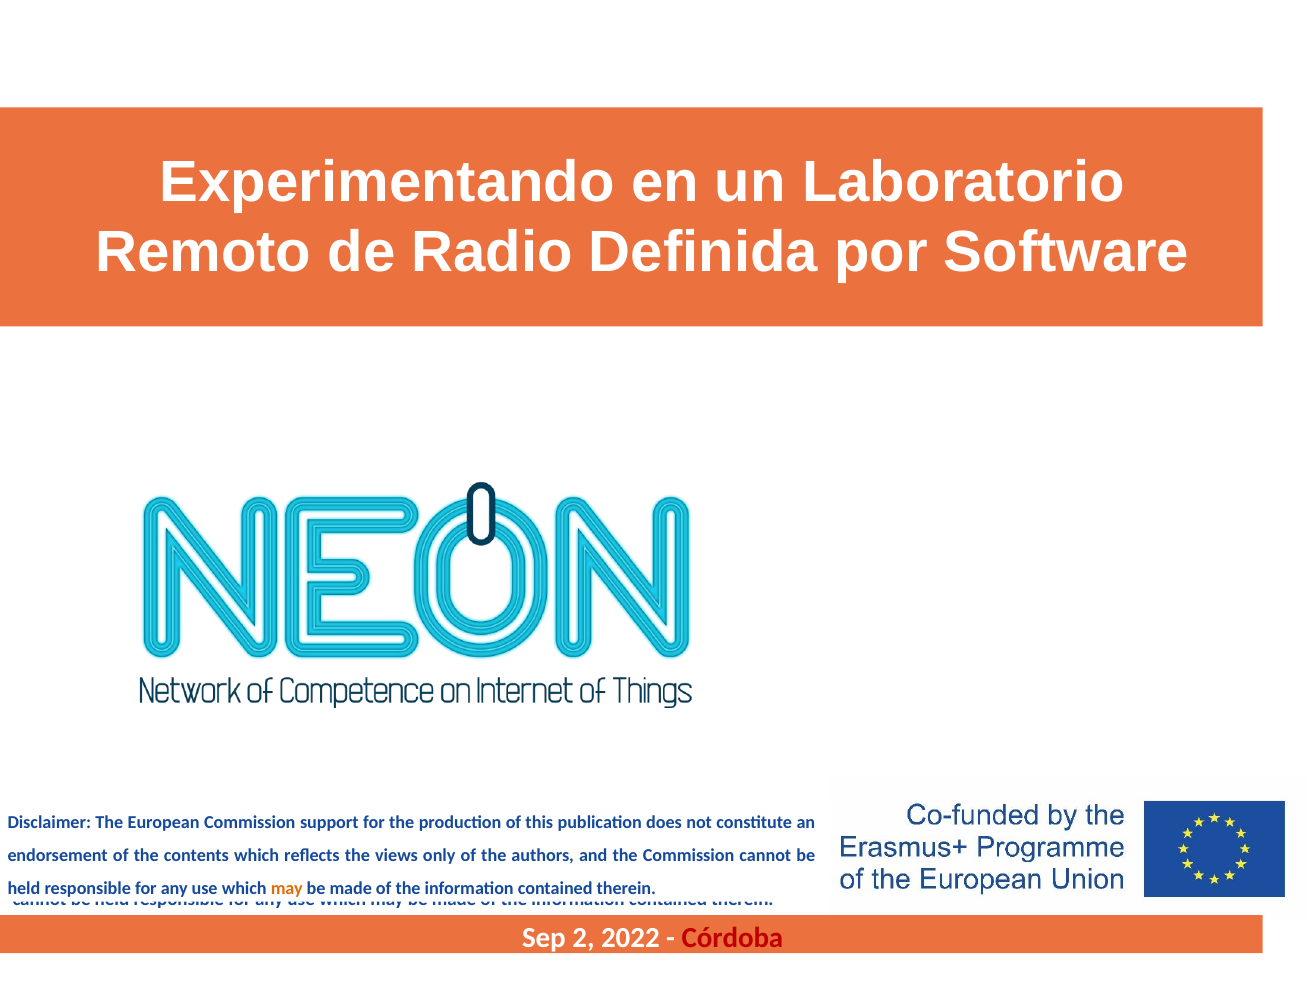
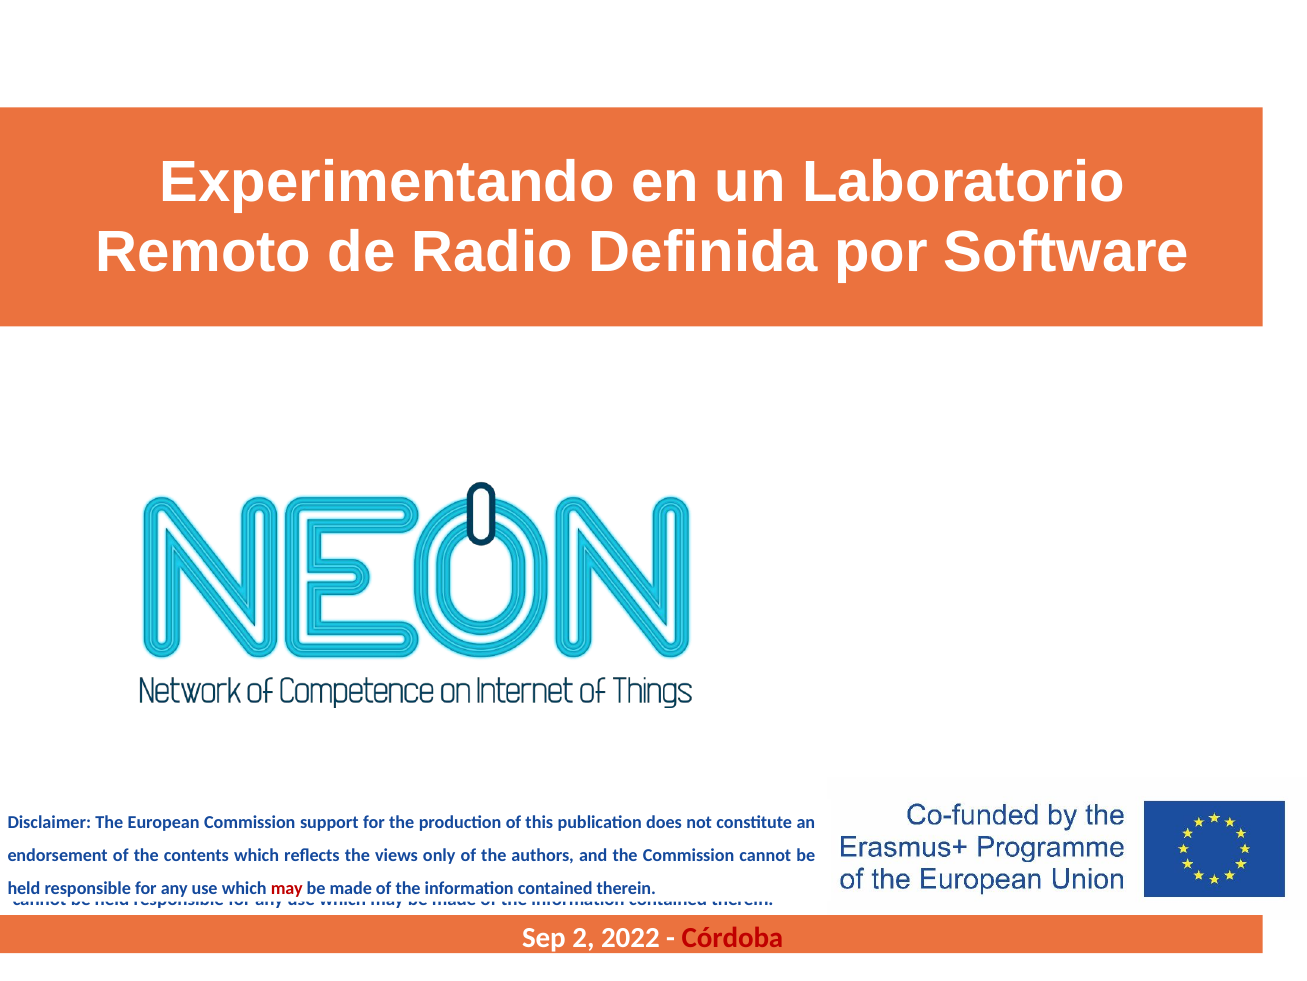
may colour: orange -> red (287, 888)
